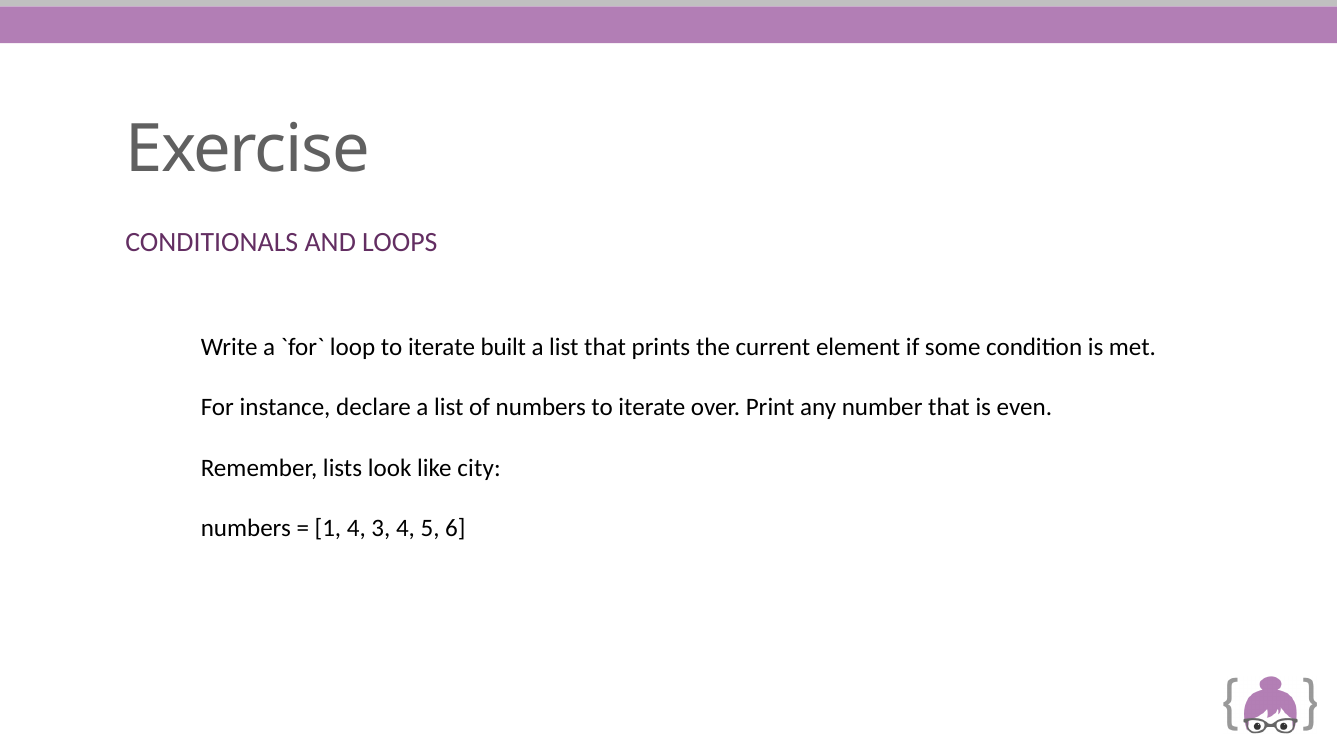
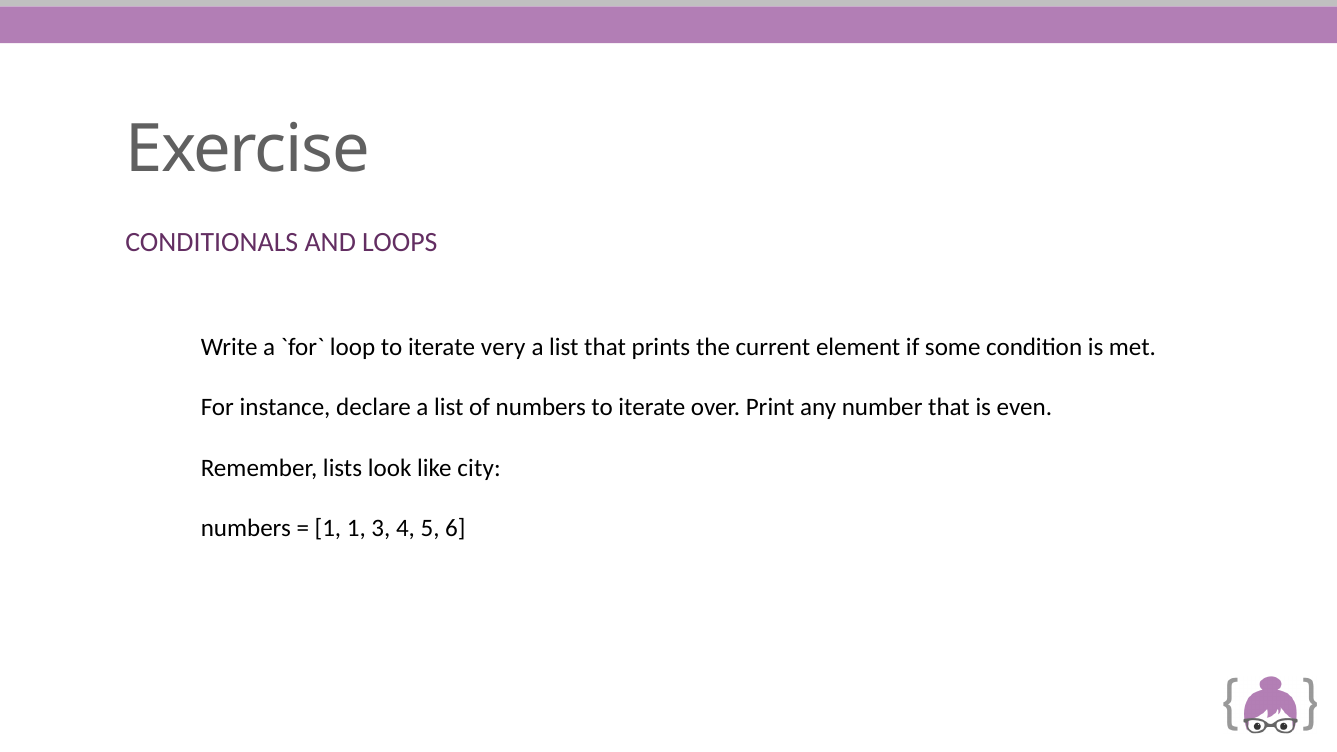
built: built -> very (503, 348)
1 4: 4 -> 1 (356, 528)
